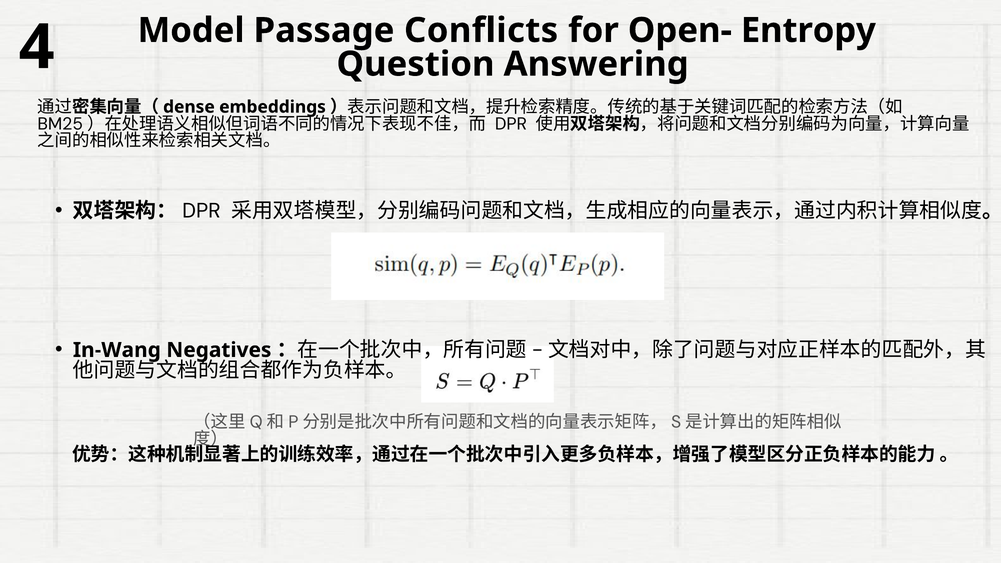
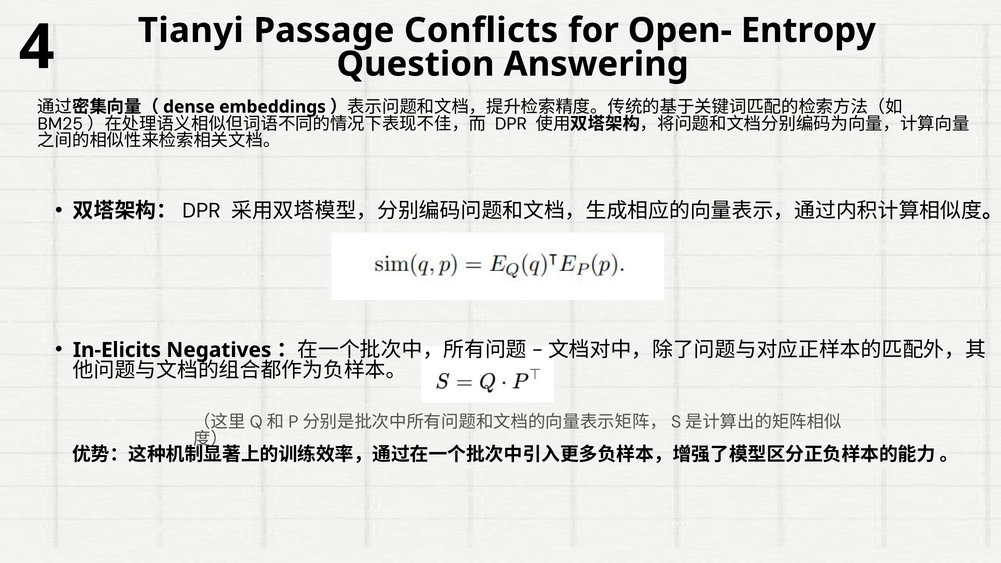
Model: Model -> Tianyi (191, 30)
In-Wang: In-Wang -> In-Elicits (117, 350)
